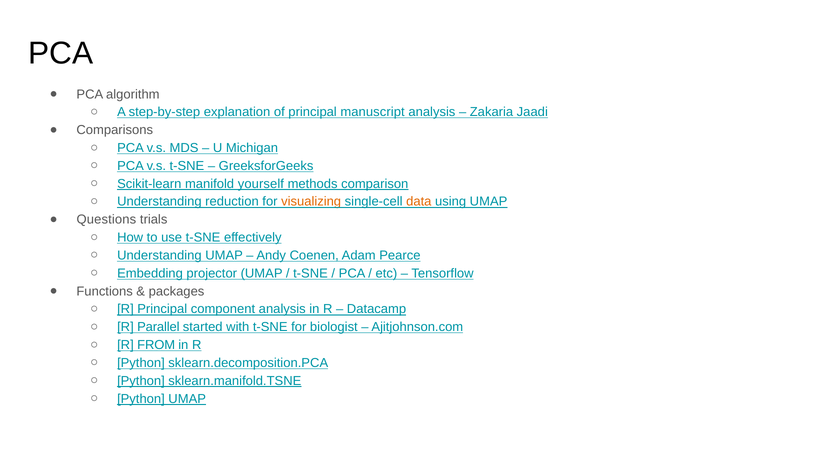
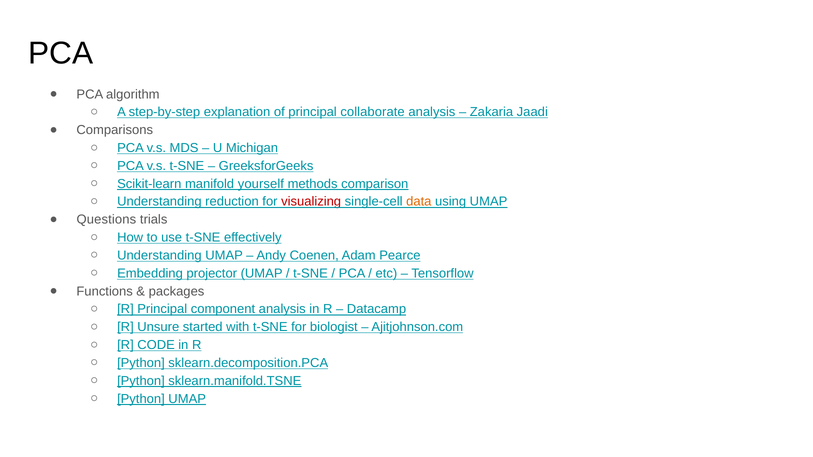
manuscript: manuscript -> collaborate (373, 112)
visualizing colour: orange -> red (311, 202)
Parallel: Parallel -> Unsure (158, 327)
FROM: FROM -> CODE (156, 345)
